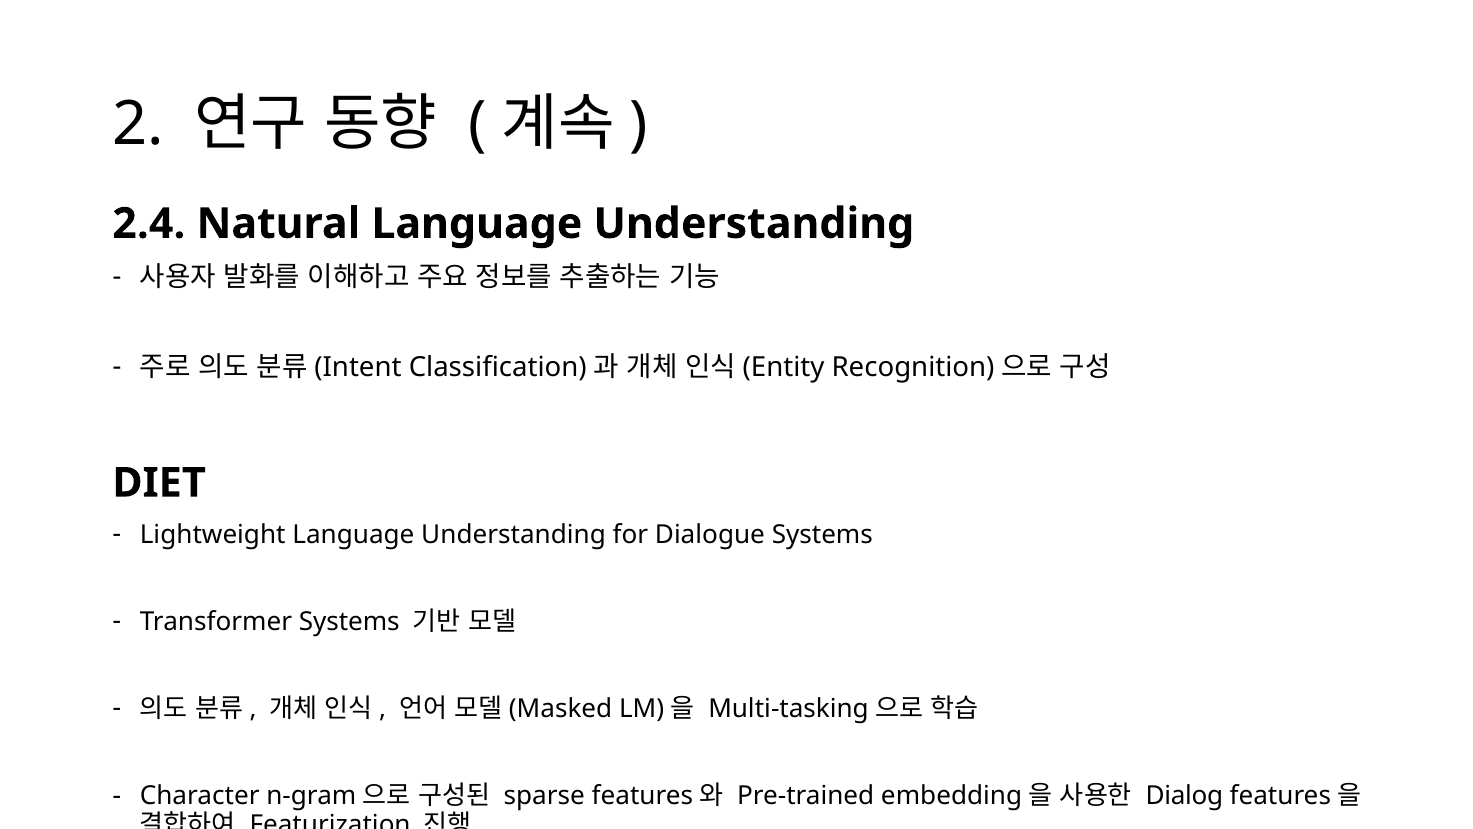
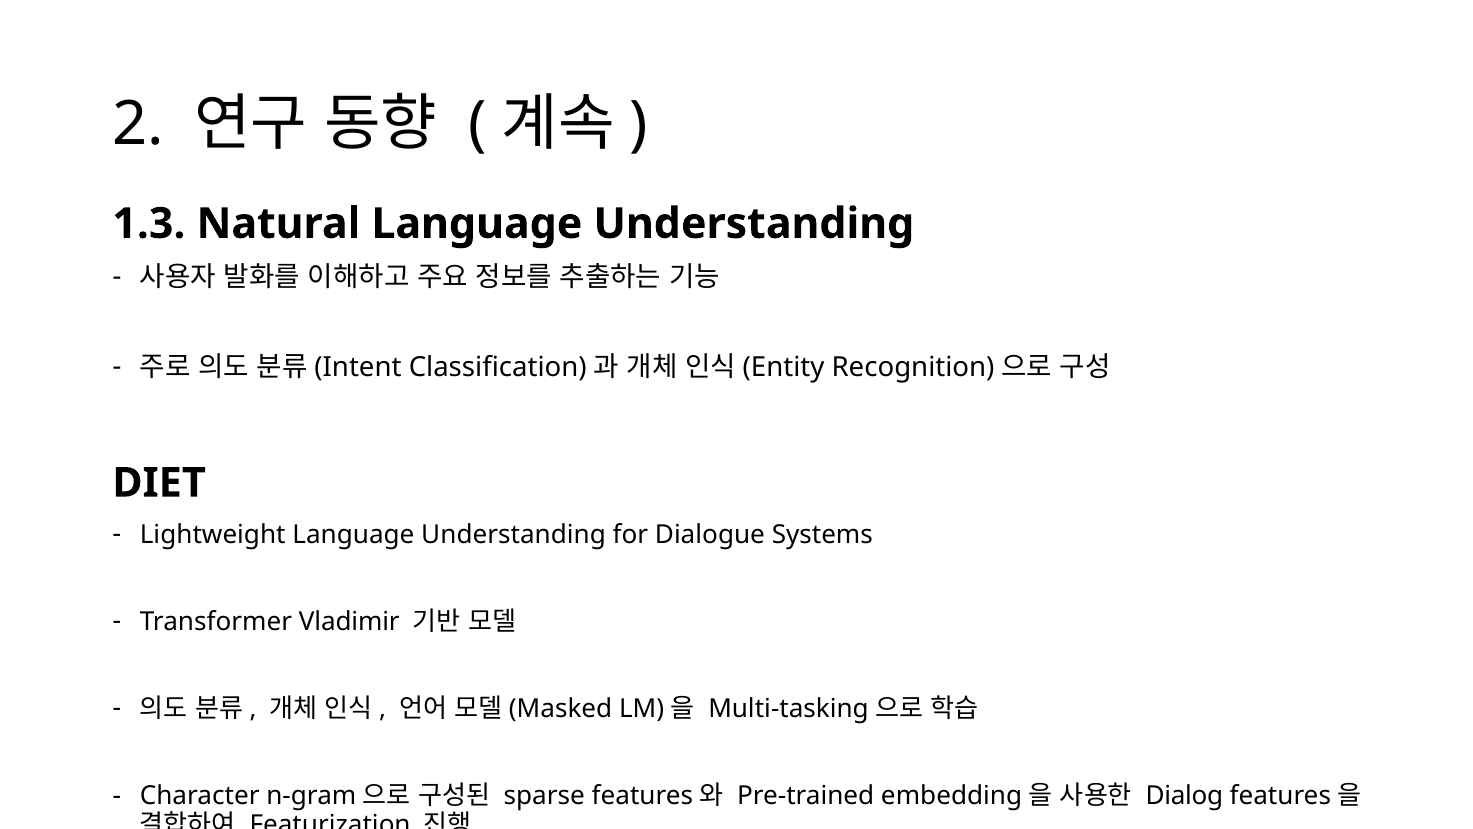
2.4: 2.4 -> 1.3 (149, 224)
Transformer Systems: Systems -> Vladimir (349, 622)
